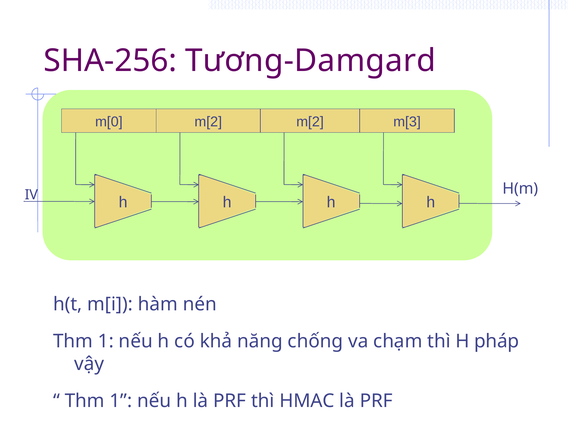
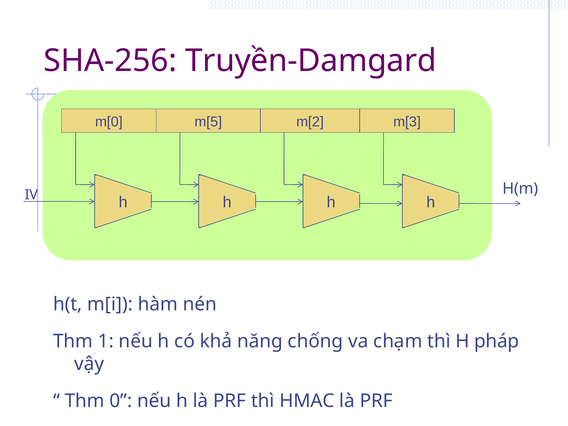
Tương-Damgard: Tương-Damgard -> Truyền-Damgard (311, 61)
m[0 m[2: m[2 -> m[5 (208, 122)
1: 1 -> 0 (121, 401)
